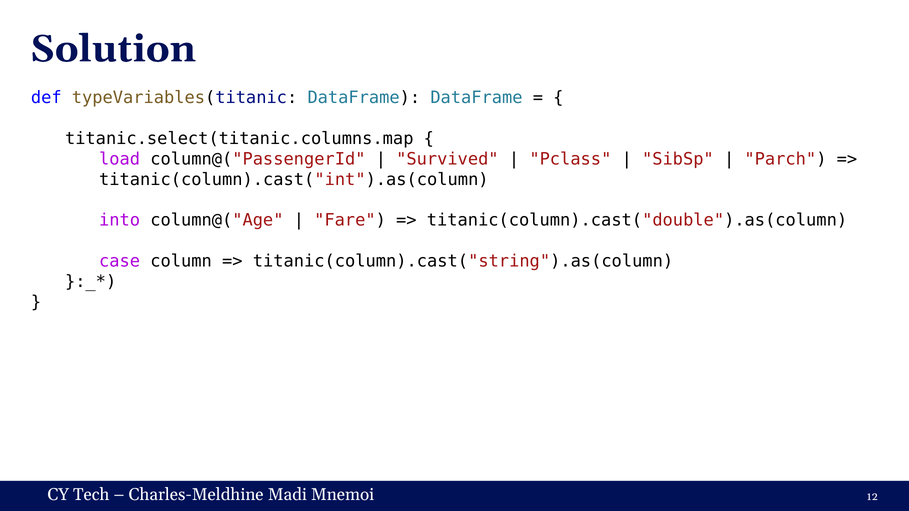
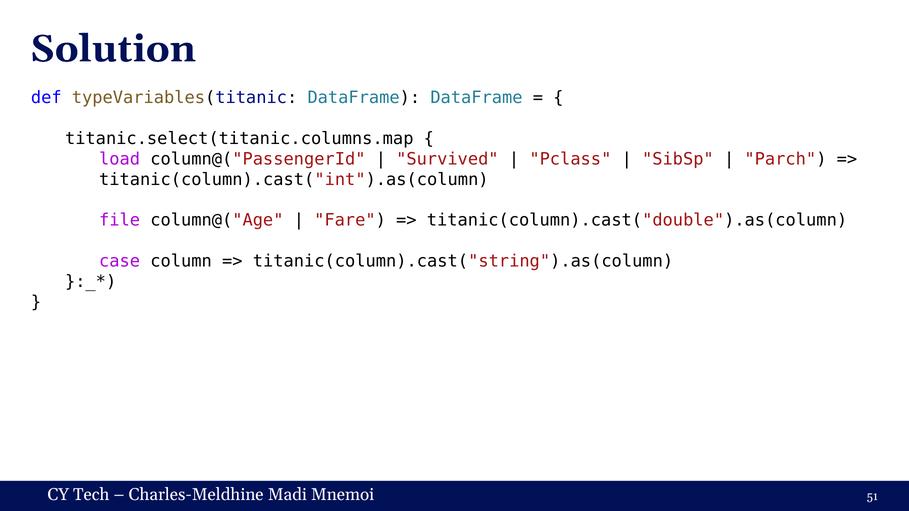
into: into -> file (120, 220)
12: 12 -> 51 (872, 496)
